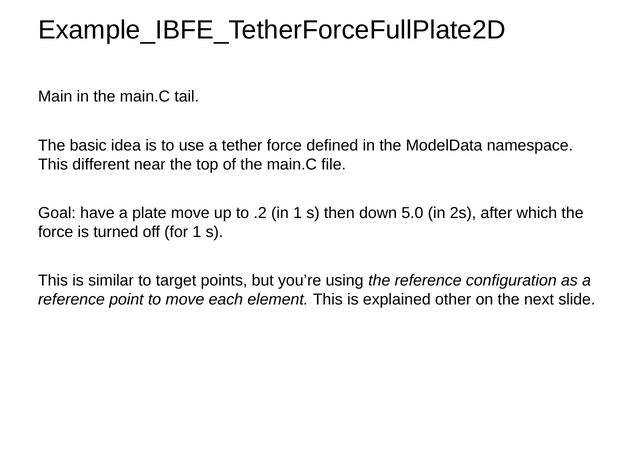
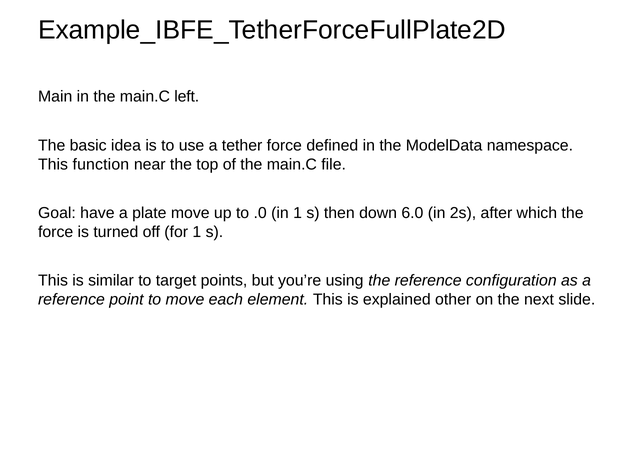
tail: tail -> left (187, 97)
different: different -> function (101, 164)
.2: .2 -> .0 (260, 213)
5.0: 5.0 -> 6.0 (412, 213)
